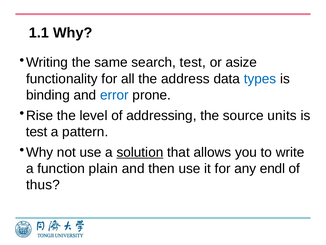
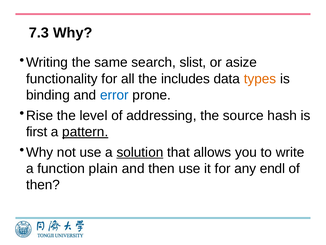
1.1: 1.1 -> 7.3 (39, 33)
search test: test -> slist (193, 62)
address: address -> includes (186, 79)
types colour: blue -> orange (260, 79)
units: units -> hash (282, 115)
test: test -> first (37, 132)
pattern underline: none -> present (85, 132)
thus: thus -> then (43, 185)
